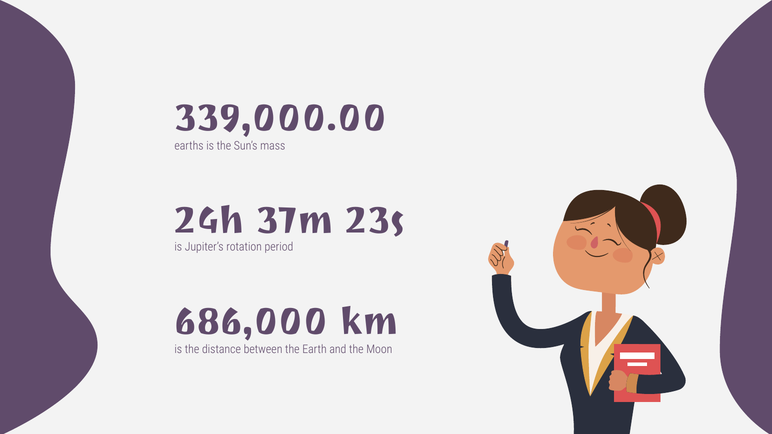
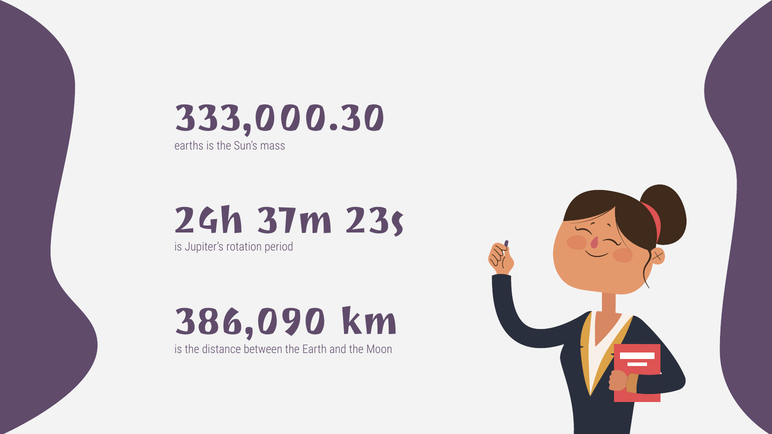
339,000.00: 339,000.00 -> 333,000.30 (281, 118)
686,000: 686,000 -> 386,090 (251, 321)
